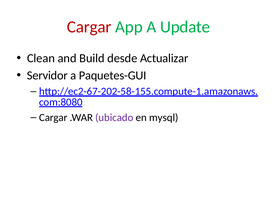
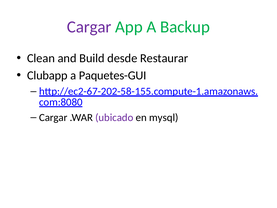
Cargar colour: red -> purple (89, 27)
Update: Update -> Backup (185, 27)
Actualizar: Actualizar -> Restaurar (164, 58)
Servidor: Servidor -> Clubapp (47, 75)
